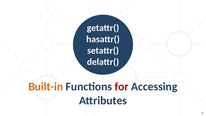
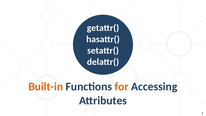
for colour: red -> orange (122, 87)
